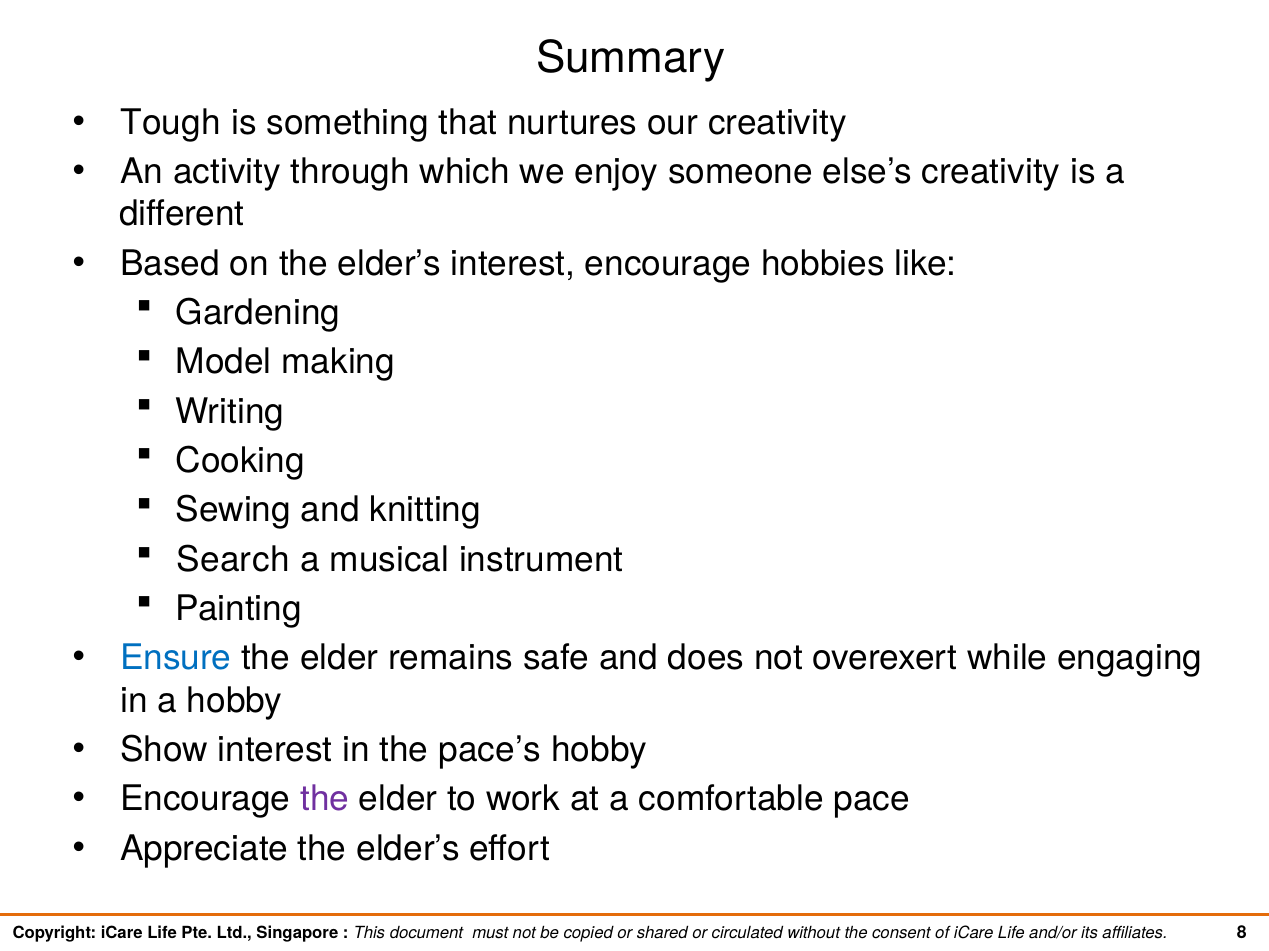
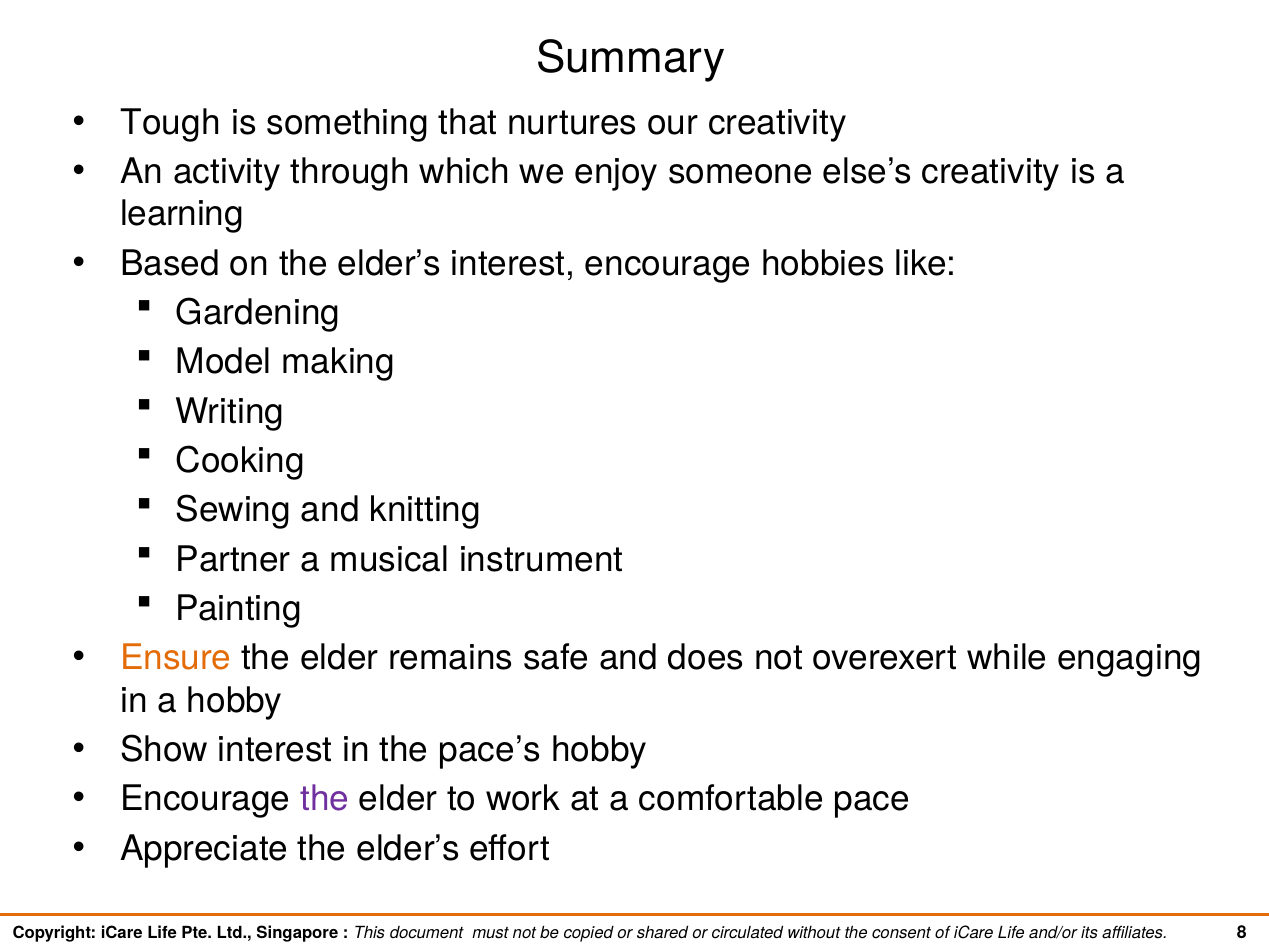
different: different -> learning (182, 214)
Search: Search -> Partner (233, 560)
Ensure colour: blue -> orange (176, 659)
